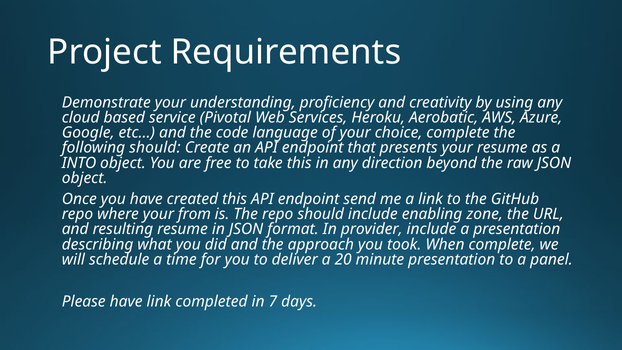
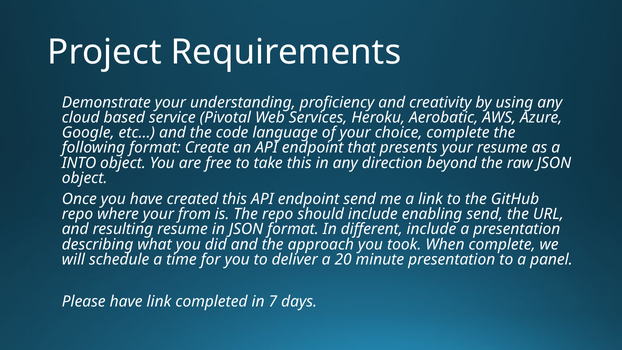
following should: should -> format (155, 148)
enabling zone: zone -> send (485, 214)
provider: provider -> different (372, 229)
